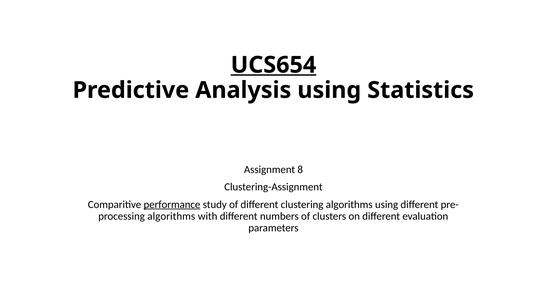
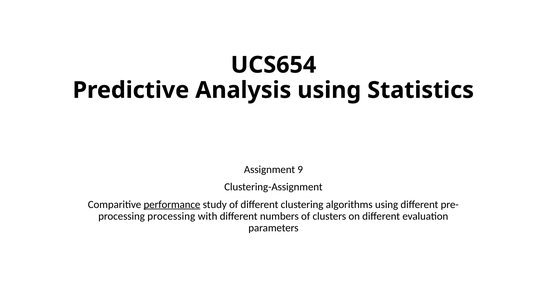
UCS654 underline: present -> none (273, 65)
8: 8 -> 9 (300, 169)
algorithms: algorithms -> processing (171, 216)
